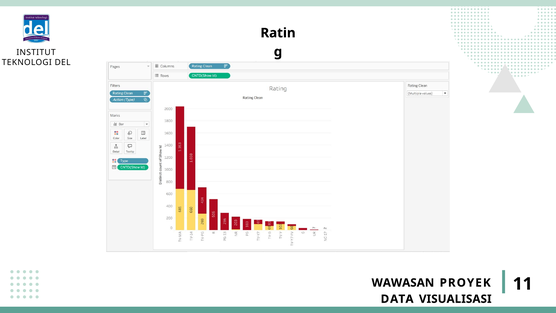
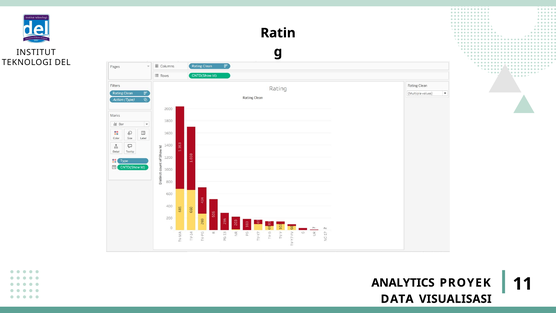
WAWASAN: WAWASAN -> ANALYTICS (403, 283)
